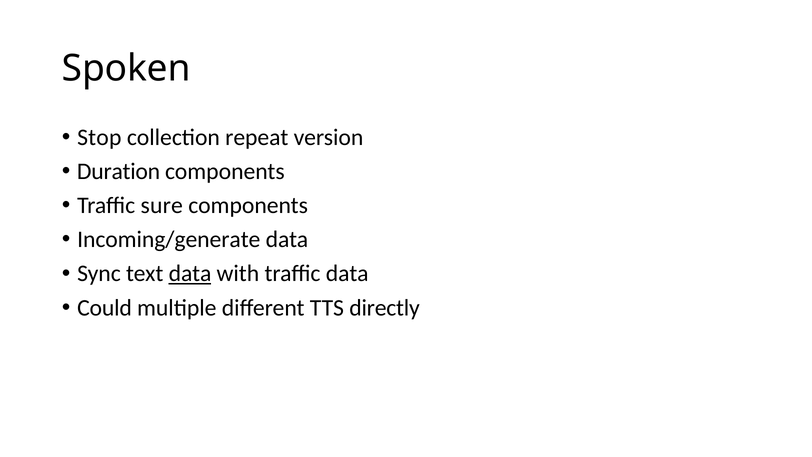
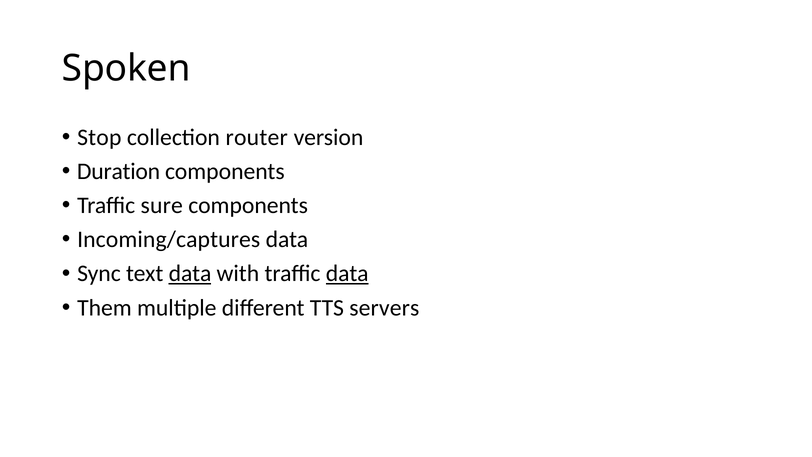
repeat: repeat -> router (257, 137)
Incoming/generate: Incoming/generate -> Incoming/captures (169, 239)
data underline: none -> present (347, 273)
Could: Could -> Them (104, 308)
directly: directly -> servers (384, 308)
